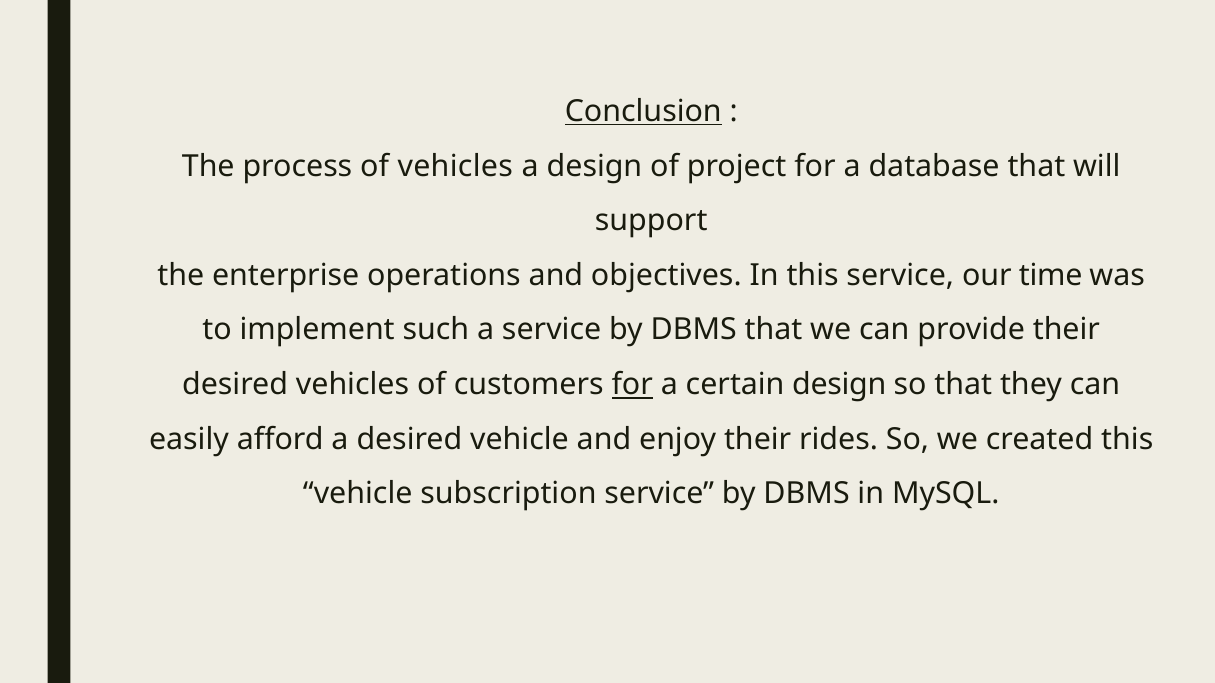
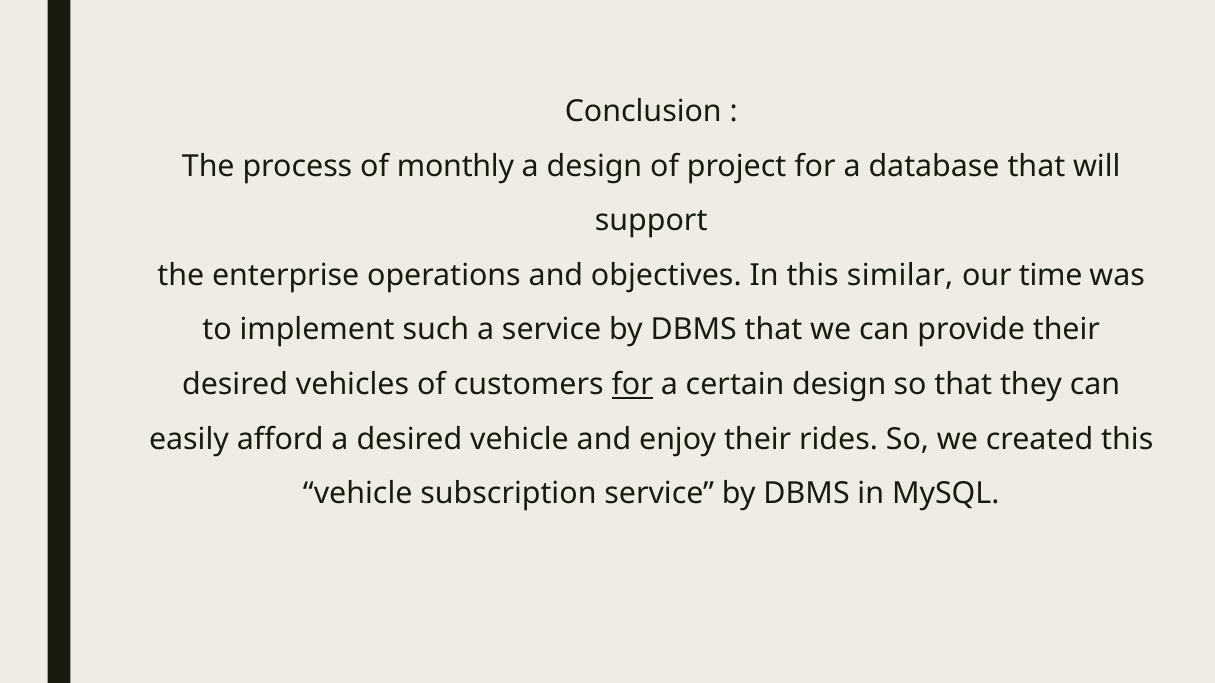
Conclusion underline: present -> none (643, 111)
of vehicles: vehicles -> monthly (456, 166)
this service: service -> similar (900, 276)
